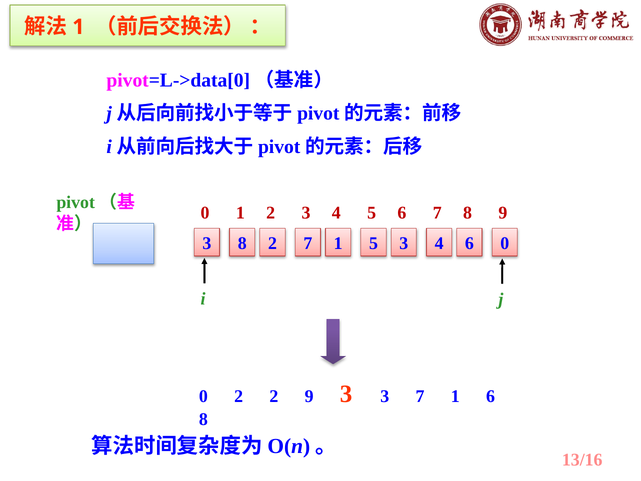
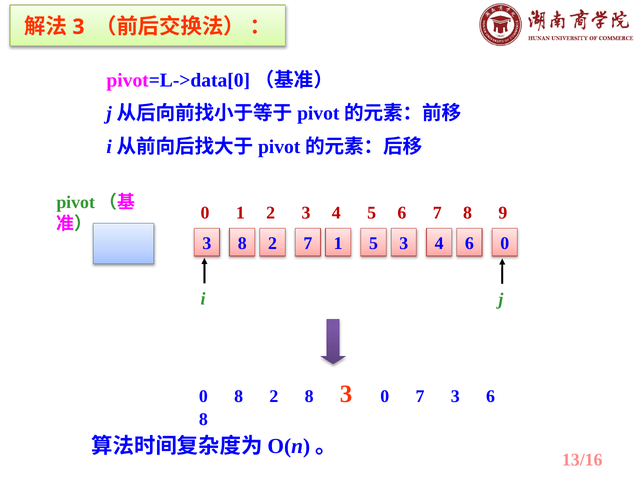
1: 1 -> 3 (78, 27)
2: 2 -> 8 (239, 396)
2 9: 9 -> 8 (309, 396)
3: 3 -> 0 (385, 396)
1: 1 -> 3 (455, 396)
